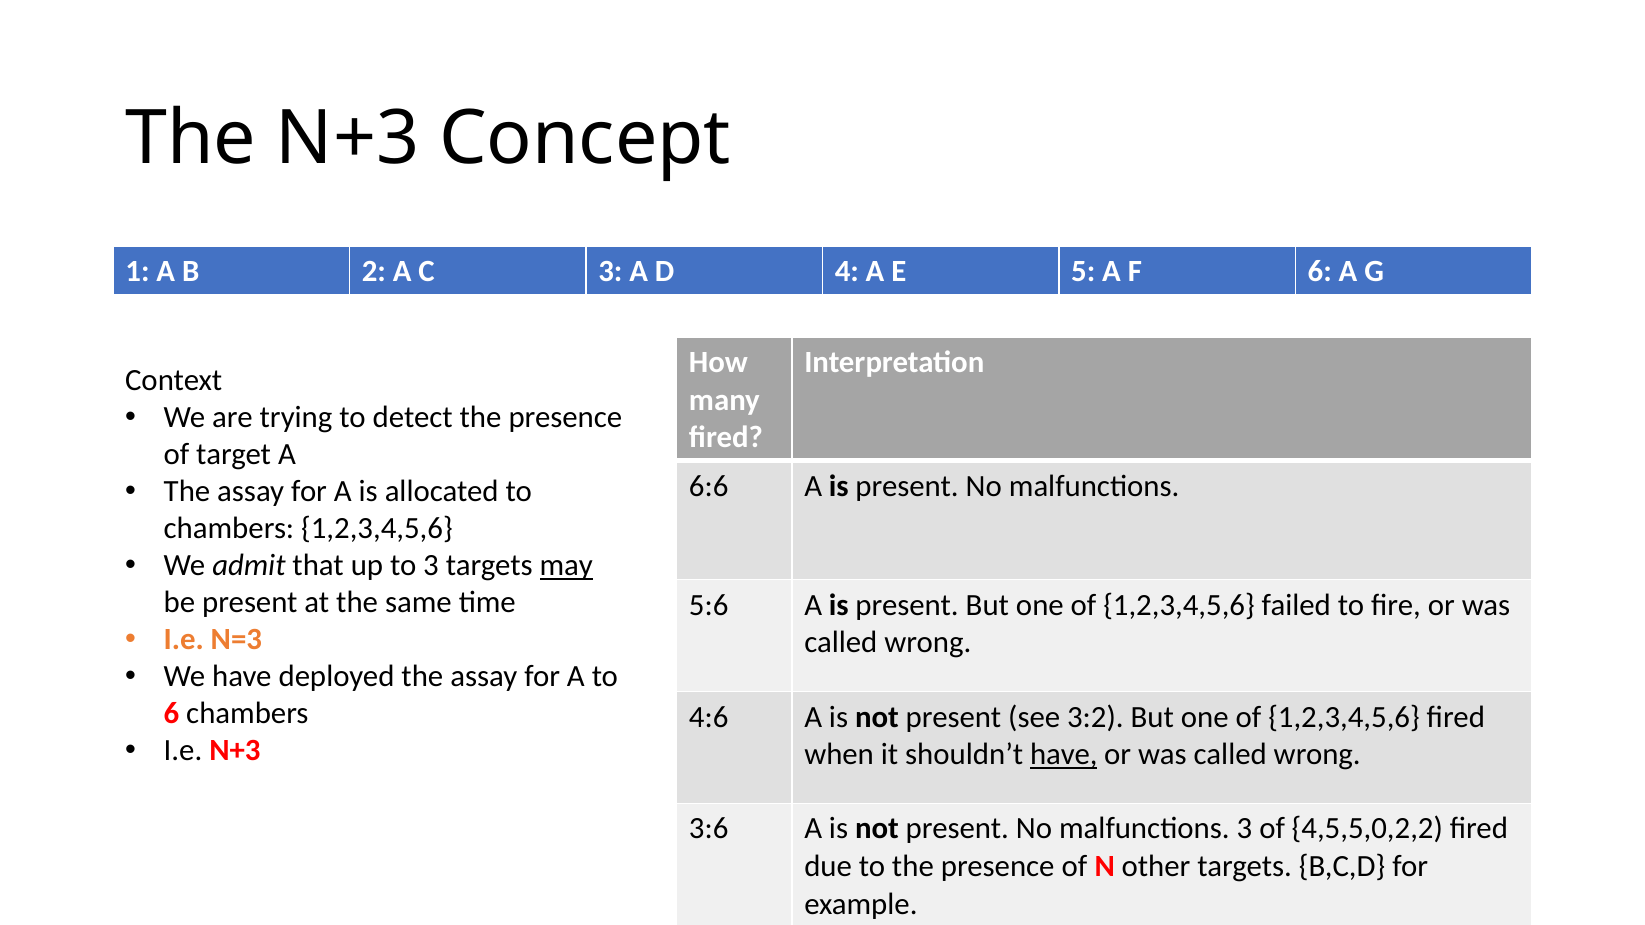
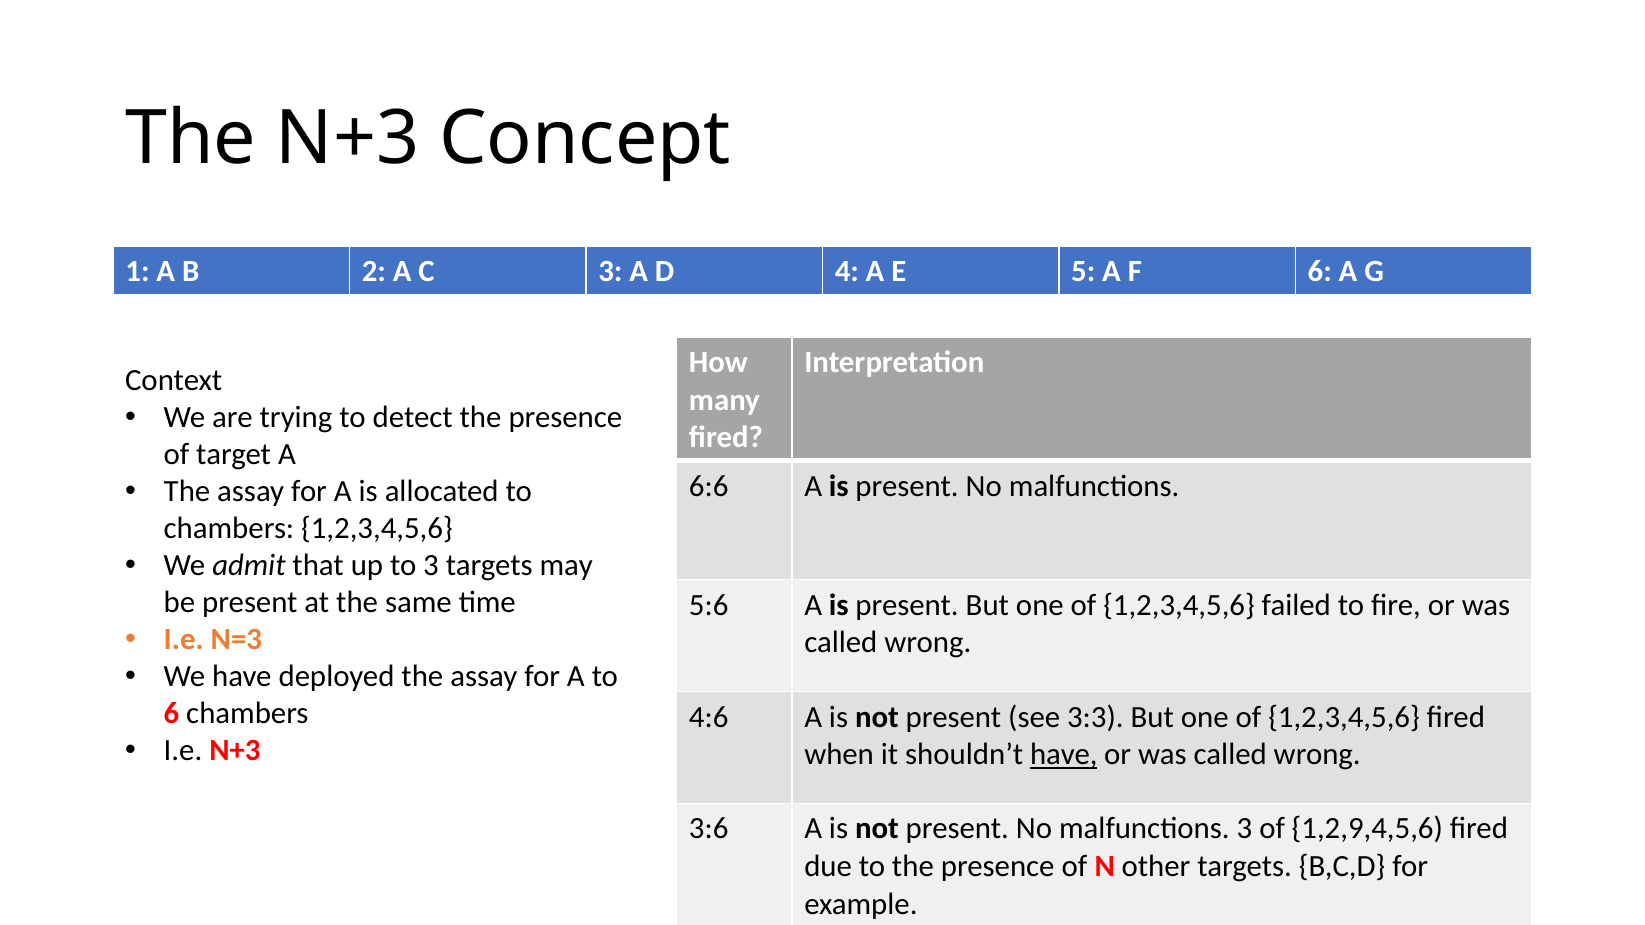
may underline: present -> none (566, 566)
3:2: 3:2 -> 3:3 (1095, 717)
4,5,5,0,2,2: 4,5,5,0,2,2 -> 1,2,9,4,5,6 (1367, 829)
